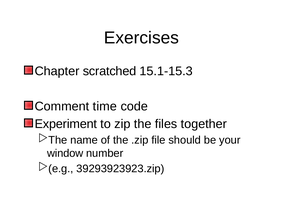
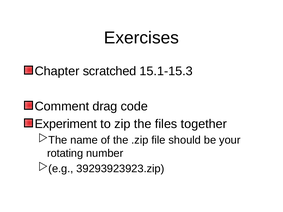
time: time -> drag (105, 106)
window: window -> rotating (65, 153)
